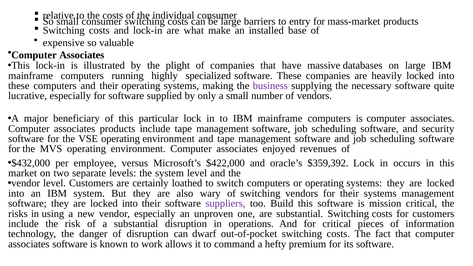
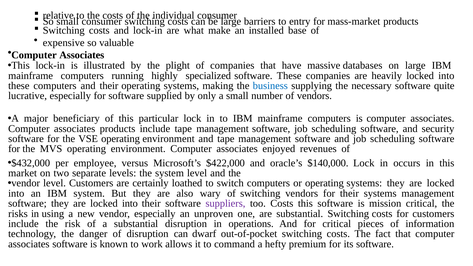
business colour: purple -> blue (270, 86)
$359,392: $359,392 -> $140,000 (328, 163)
too Build: Build -> Costs (282, 204)
